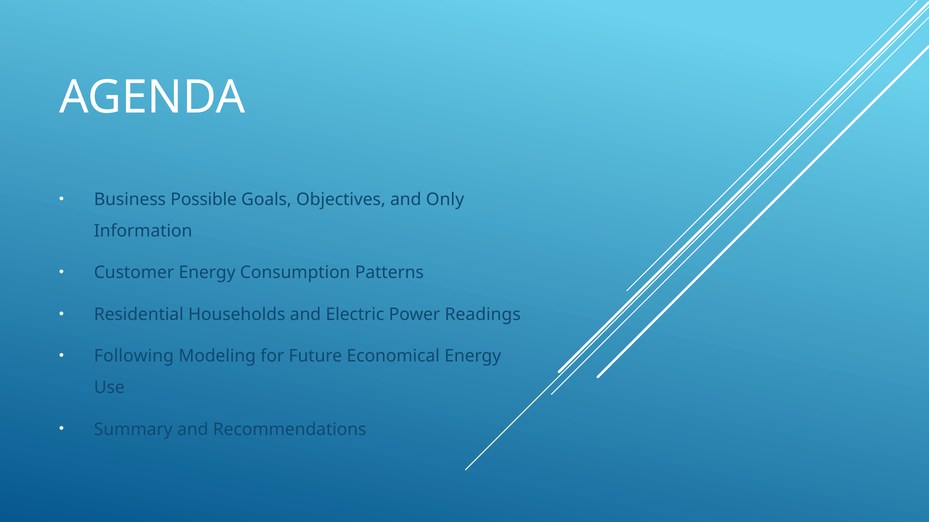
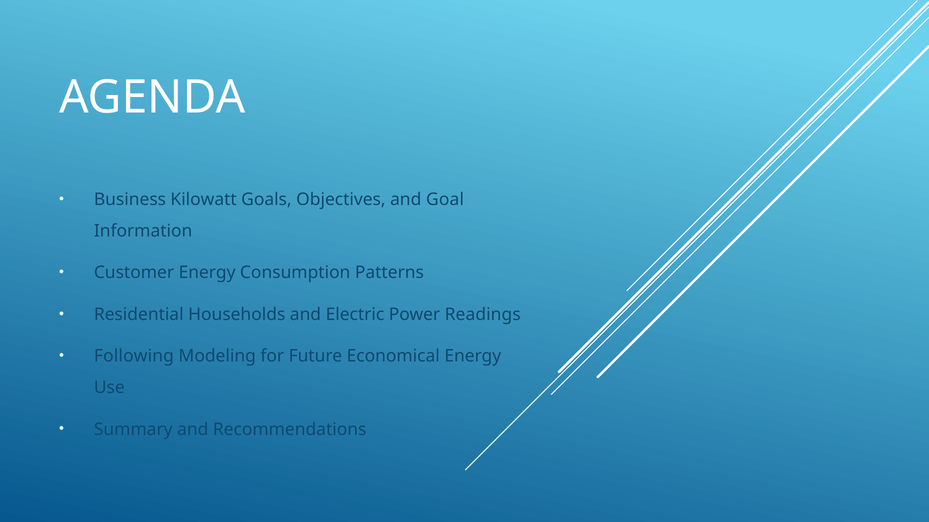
Possible: Possible -> Kilowatt (204, 200)
Only: Only -> Goal (445, 200)
